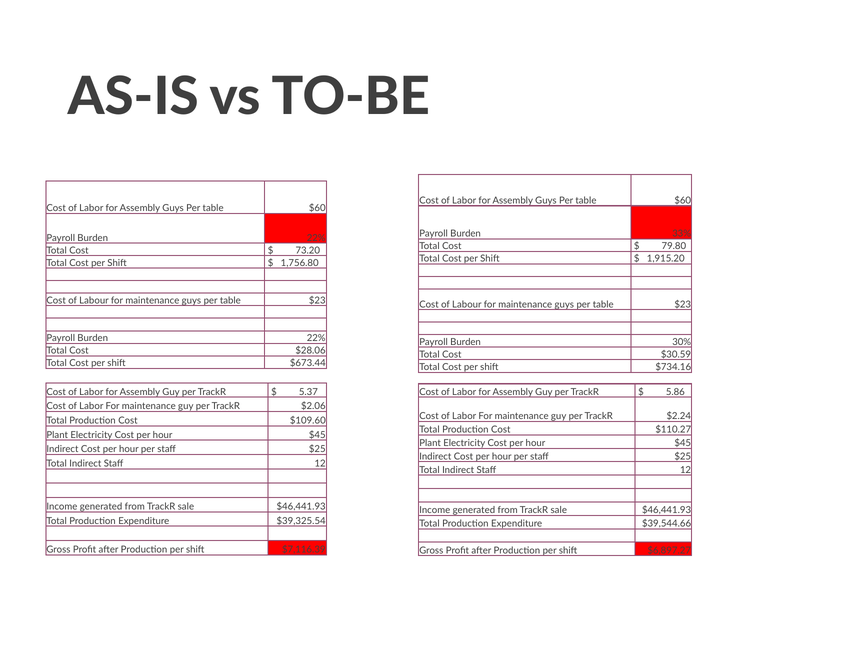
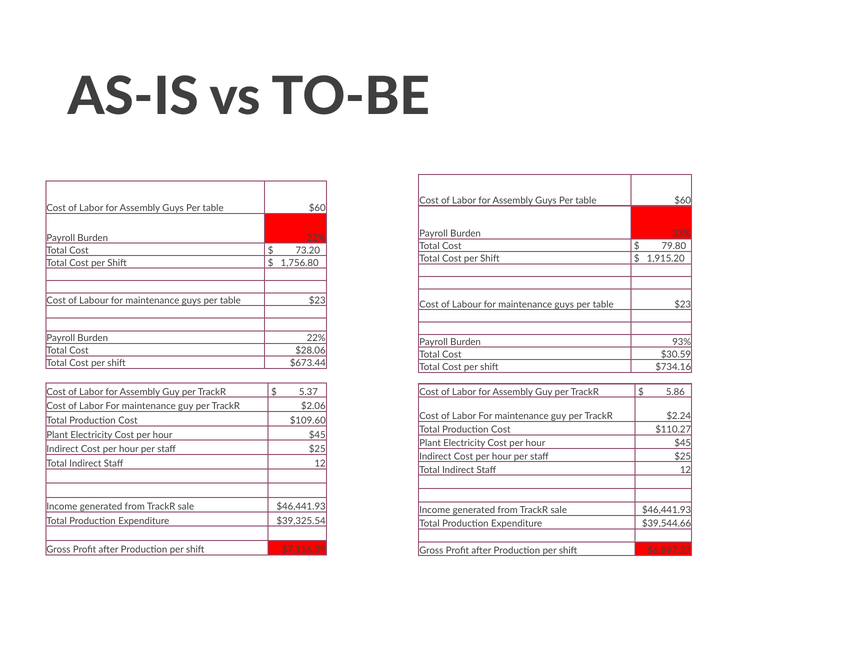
30%: 30% -> 93% (682, 342)
